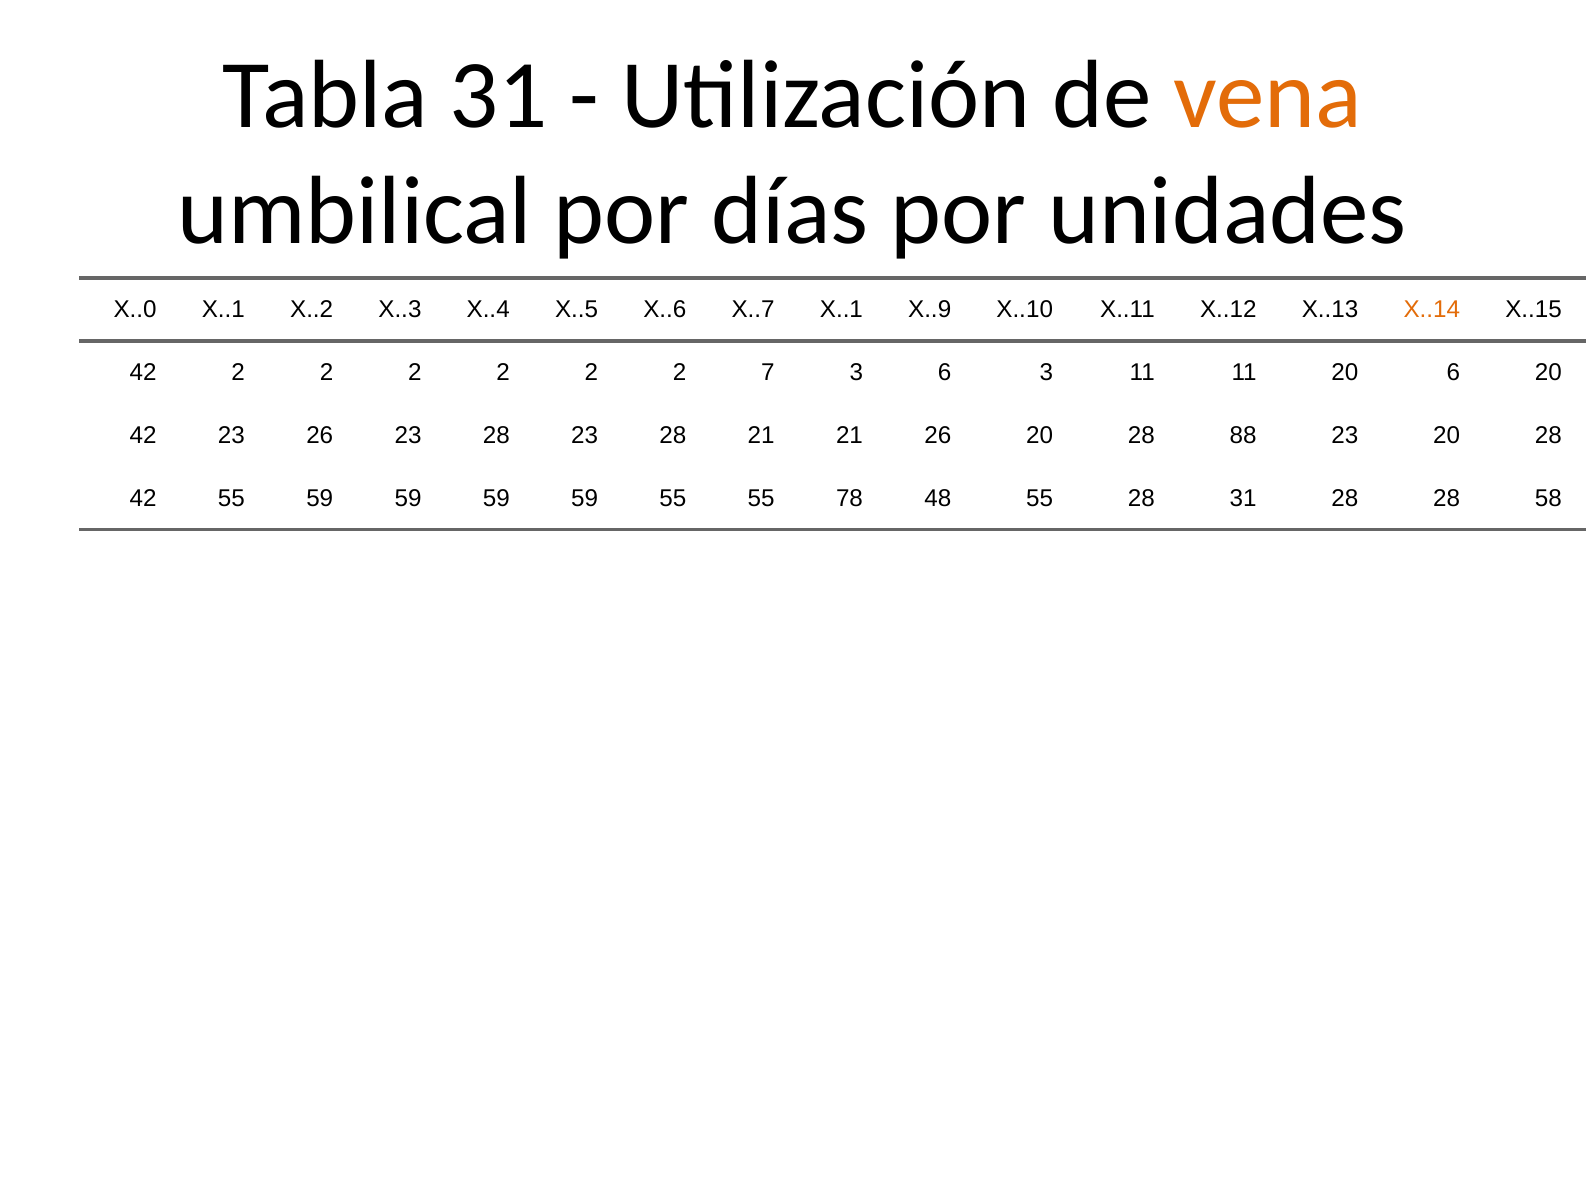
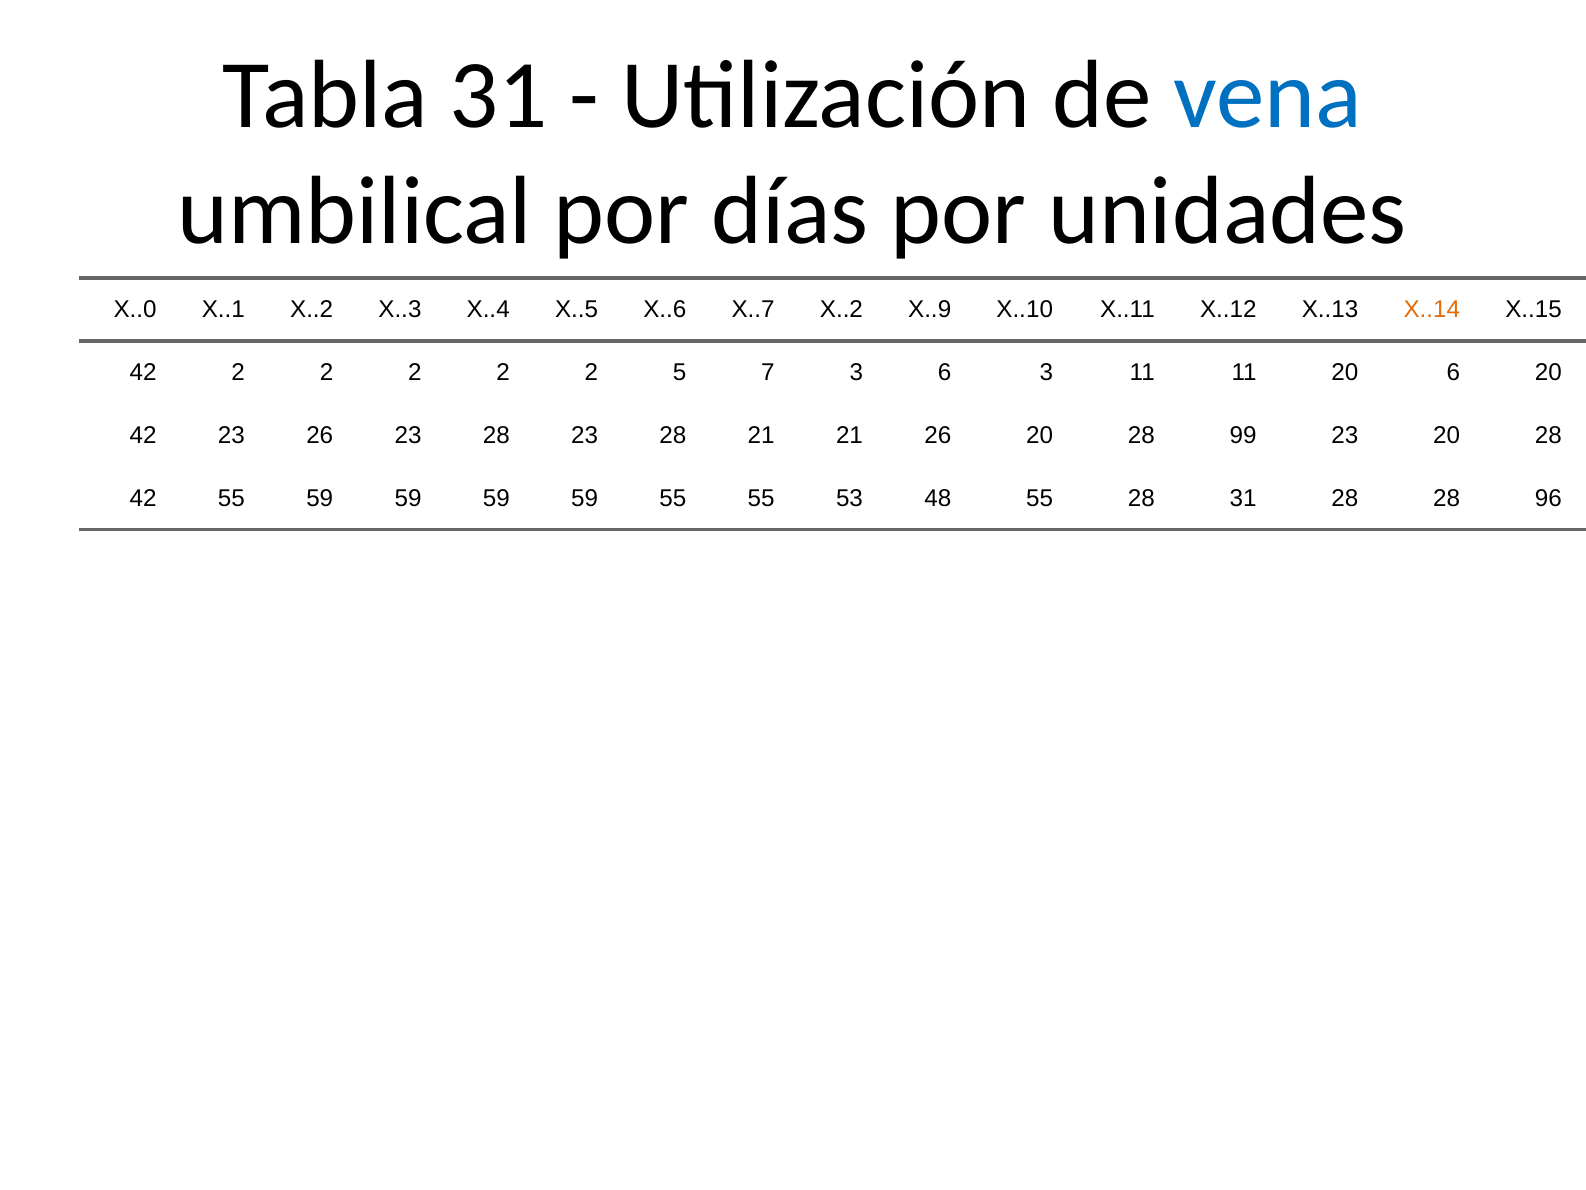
vena colour: orange -> blue (1268, 95)
X..7 X..1: X..1 -> X..2 (841, 309)
2: 2 -> 5 (680, 372)
88: 88 -> 99 (1243, 435)
78: 78 -> 53 (849, 498)
58: 58 -> 96 (1548, 498)
